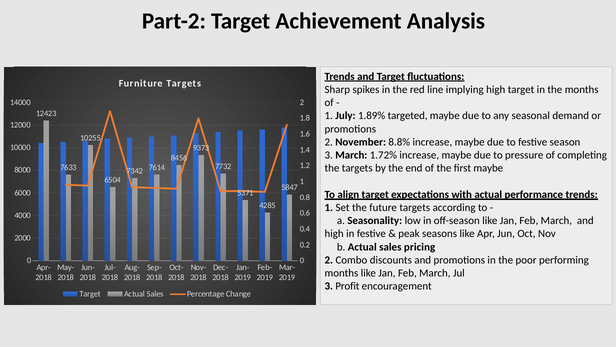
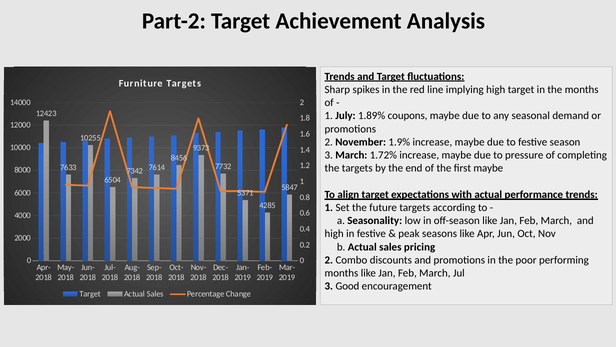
targeted: targeted -> coupons (408, 116)
8.8%: 8.8% -> 1.9% (399, 142)
Profit: Profit -> Good (347, 286)
